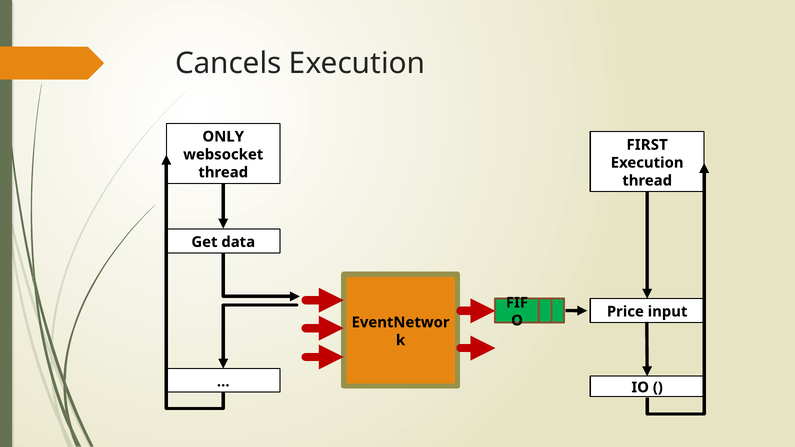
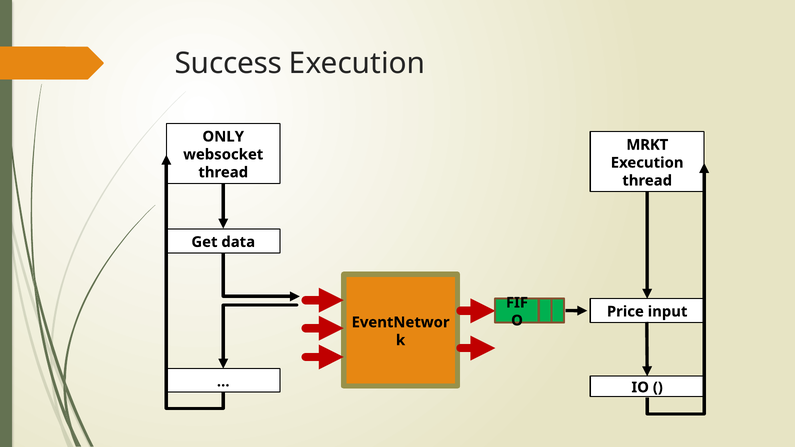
Cancels: Cancels -> Success (228, 64)
FIRST: FIRST -> MRKT (647, 145)
